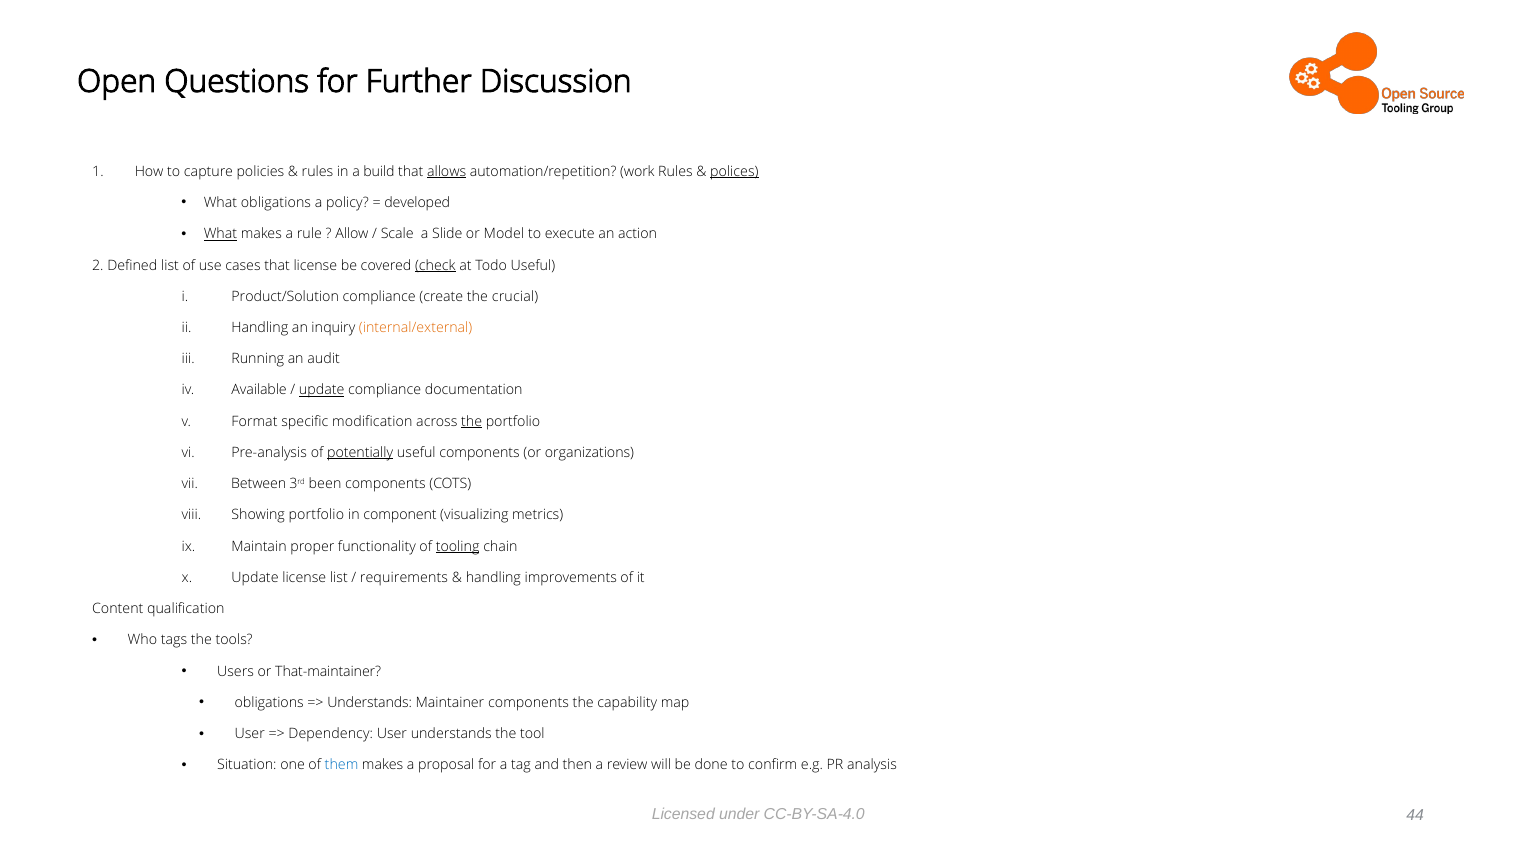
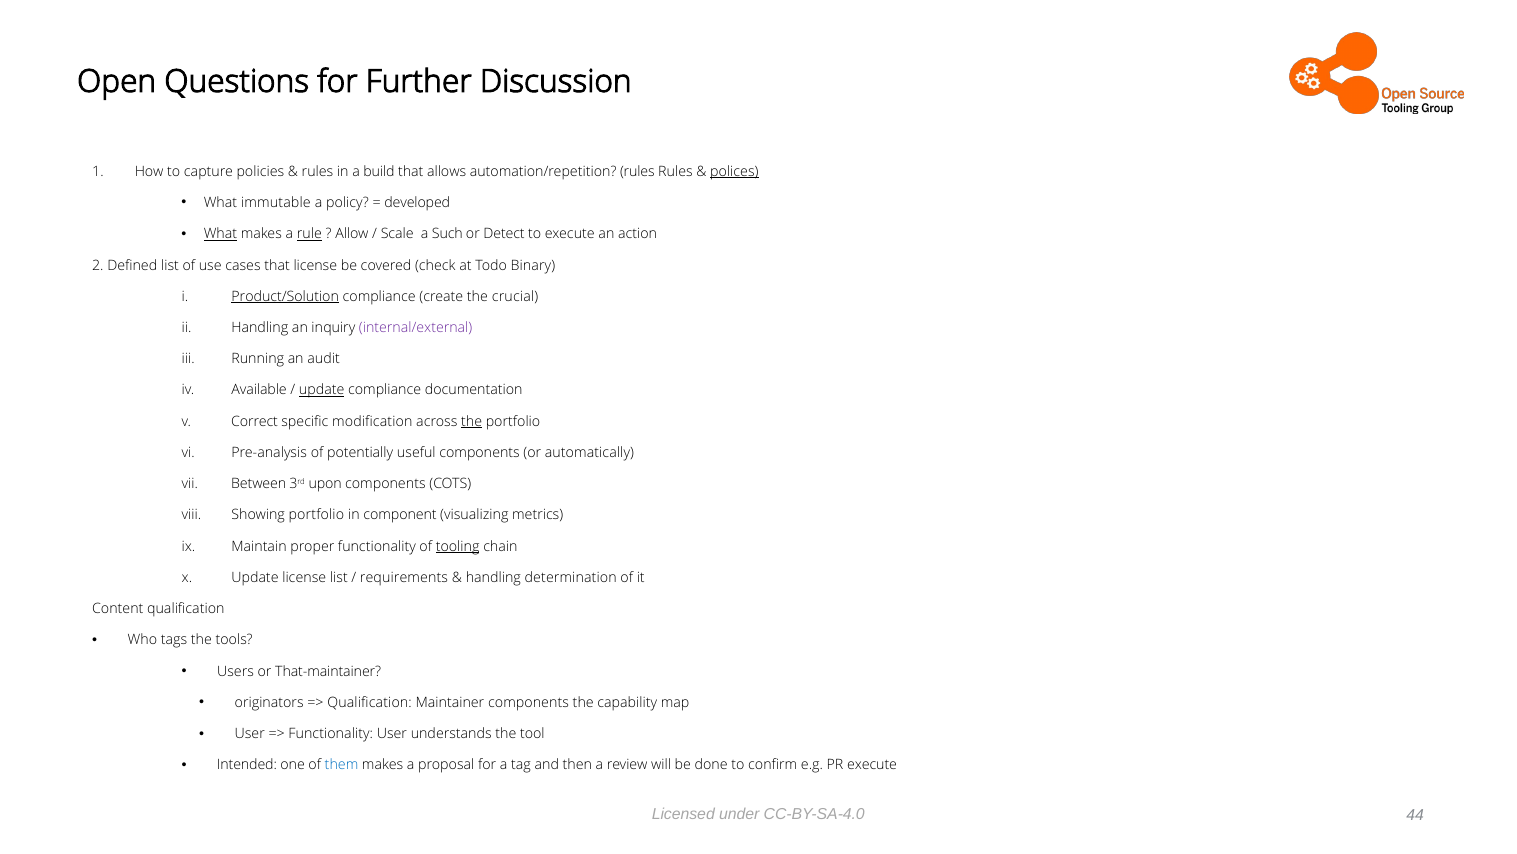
allows underline: present -> none (447, 171)
automation/repetition work: work -> rules (637, 171)
What obligations: obligations -> immutable (276, 203)
rule underline: none -> present (309, 234)
Slide: Slide -> Such (447, 234)
Model: Model -> Detect (504, 234)
check underline: present -> none (435, 265)
Todo Useful: Useful -> Binary (533, 265)
Product/Solution underline: none -> present (285, 296)
internal/external colour: orange -> purple (416, 328)
Format: Format -> Correct (255, 421)
potentially underline: present -> none (360, 452)
organizations: organizations -> automatically (589, 452)
been: been -> upon (325, 484)
improvements: improvements -> determination (571, 577)
obligations: obligations -> originators (269, 702)
Understands: Understands -> Qualification (370, 702)
Dependency: Dependency -> Functionality (331, 733)
Situation: Situation -> Intended (247, 765)
PR analysis: analysis -> execute (872, 765)
